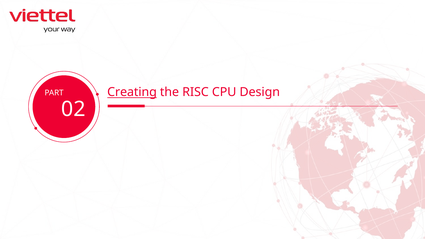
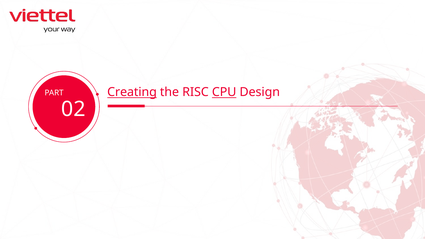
CPU underline: none -> present (224, 92)
